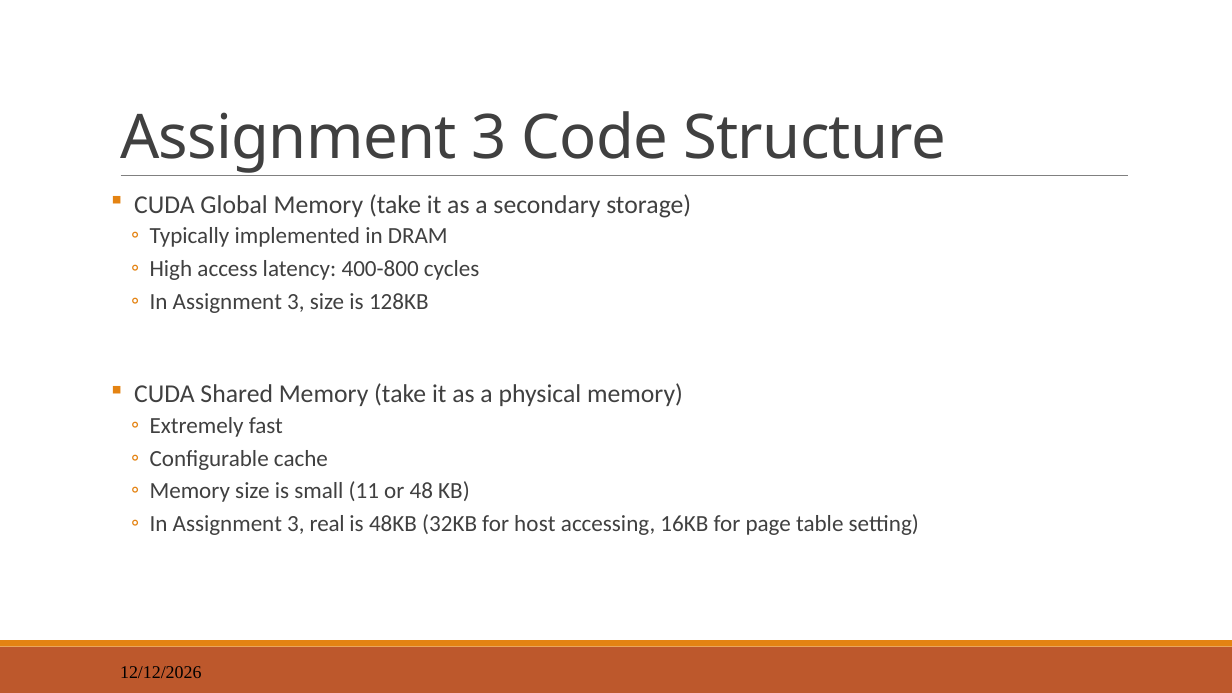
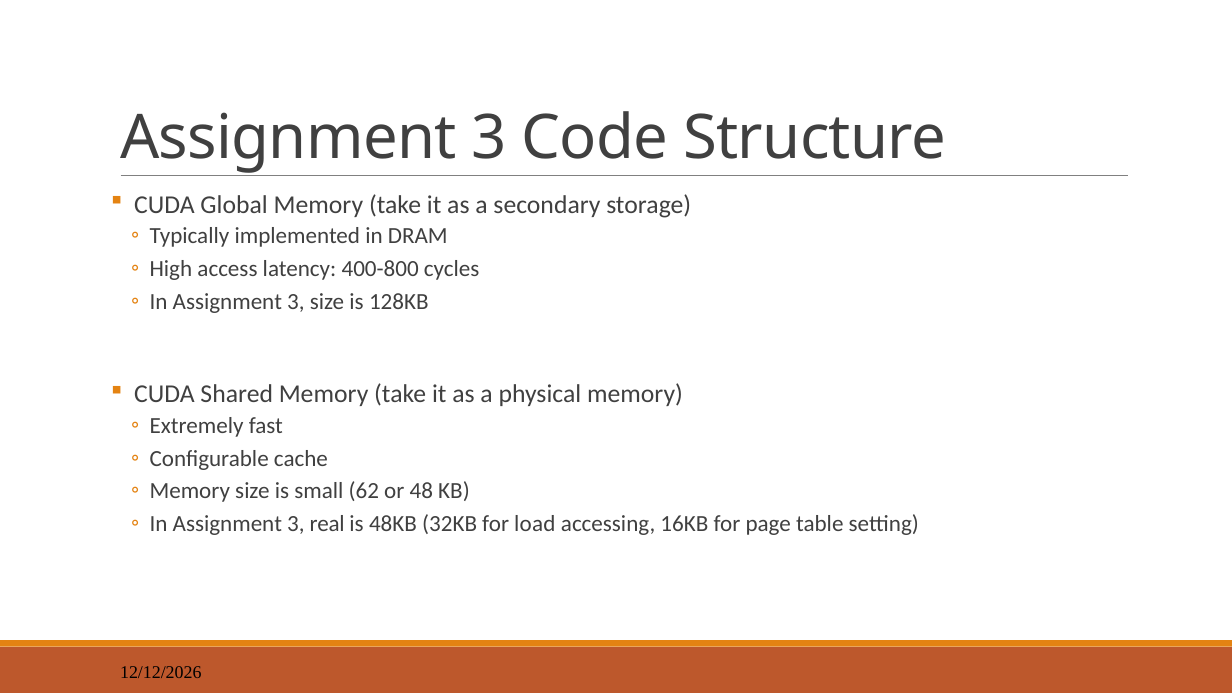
11: 11 -> 62 (364, 491)
host: host -> load (535, 524)
